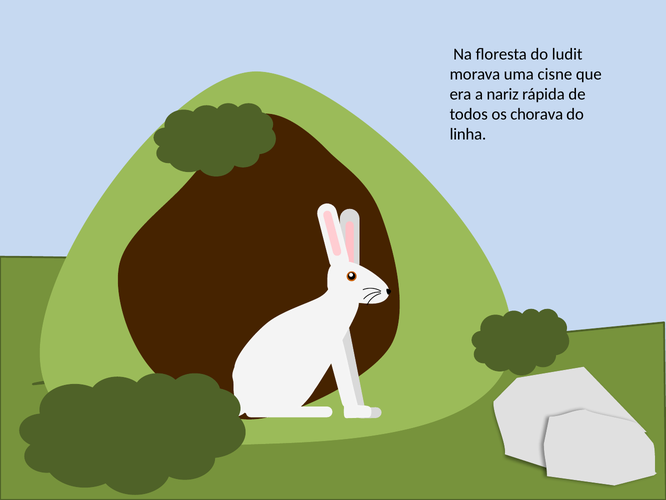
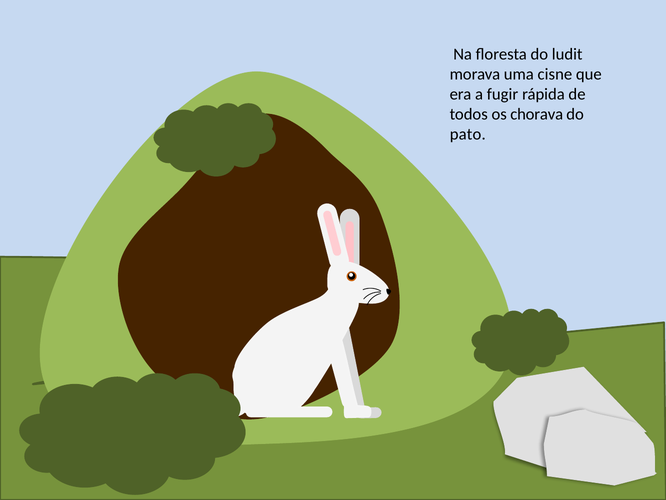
nariz: nariz -> fugir (503, 94)
linha: linha -> pato (468, 134)
